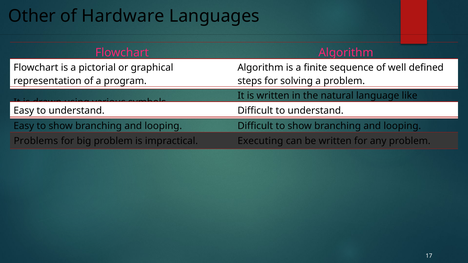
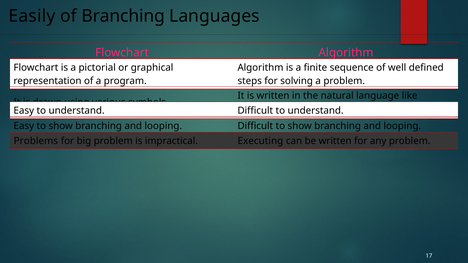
Other: Other -> Easily (32, 16)
of Hardware: Hardware -> Branching (123, 16)
